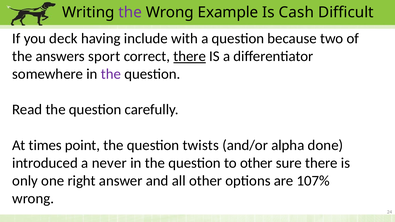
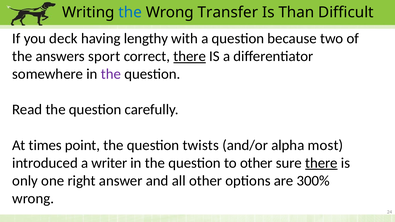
the colour: purple -> blue (130, 12)
Example: Example -> Transfer (228, 12)
Cash: Cash -> Than (296, 12)
include: include -> lengthy (146, 39)
done: done -> most (325, 145)
never: never -> writer (109, 163)
there underline: none -> present (321, 163)
107%: 107% -> 300% (313, 181)
